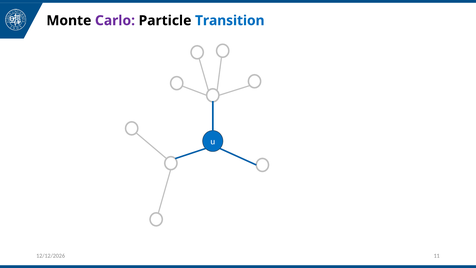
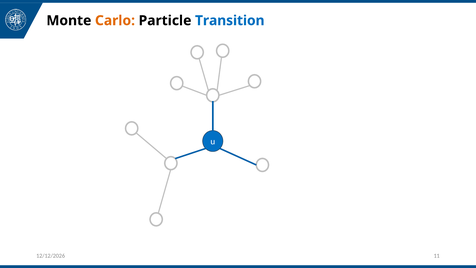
Carlo colour: purple -> orange (115, 21)
